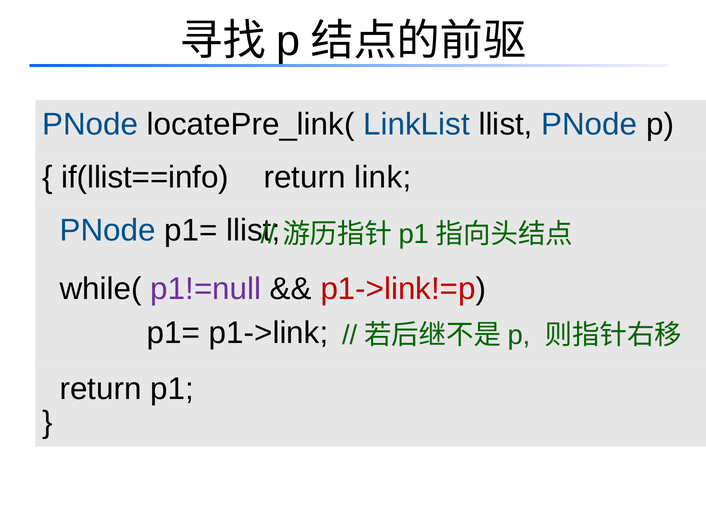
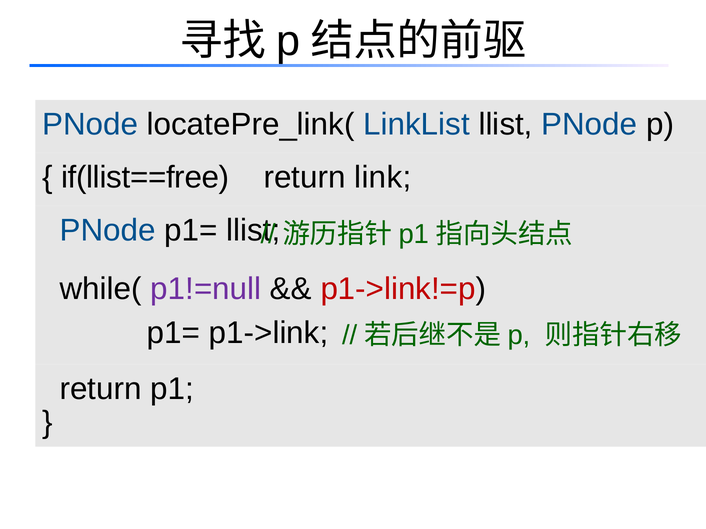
if(llist==info: if(llist==info -> if(llist==free (145, 177)
